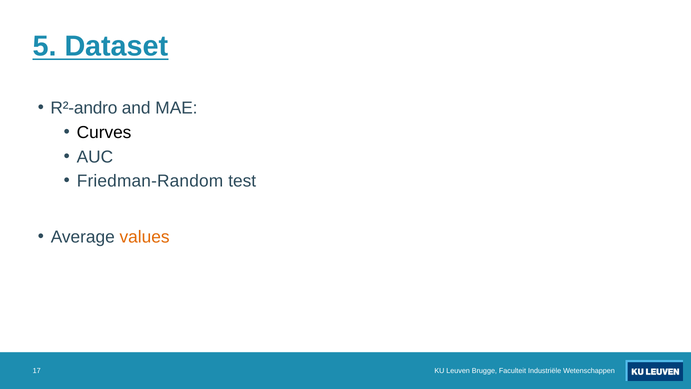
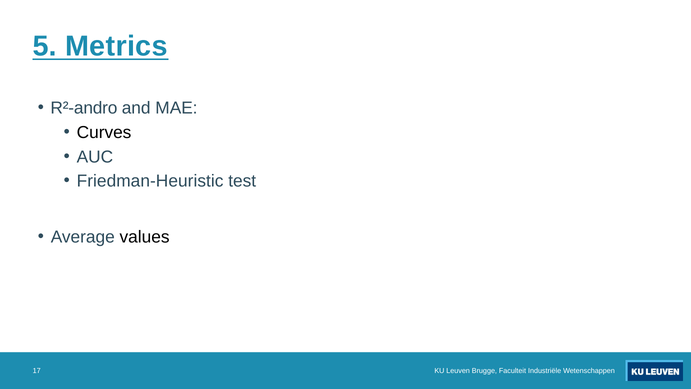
Dataset: Dataset -> Metrics (116, 46)
Friedman-Random: Friedman-Random -> Friedman-Heuristic (150, 181)
values colour: orange -> black (145, 237)
